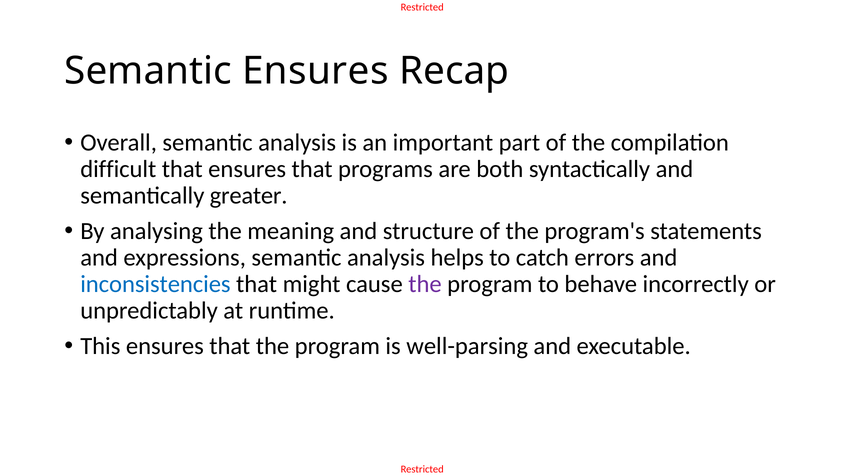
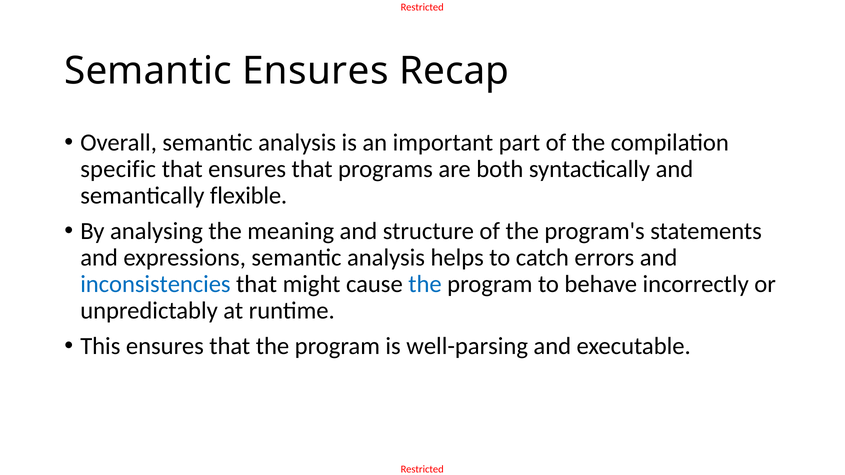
difficult: difficult -> specific (118, 169)
greater: greater -> flexible (249, 196)
the colour: purple -> blue (425, 284)
